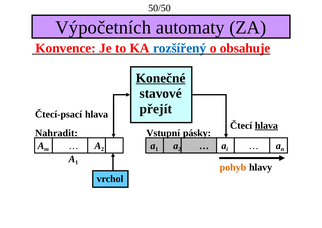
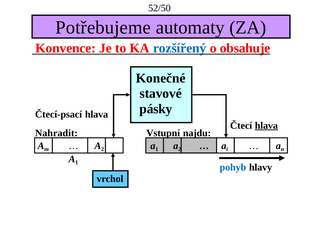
50/50: 50/50 -> 52/50 (159, 8)
Výpočetních: Výpočetních -> Potřebujeme (103, 27)
Konečné underline: present -> none (161, 78)
přejít: přejít -> pásky (156, 109)
pásky: pásky -> najdu (197, 133)
pohyb colour: orange -> blue (233, 167)
